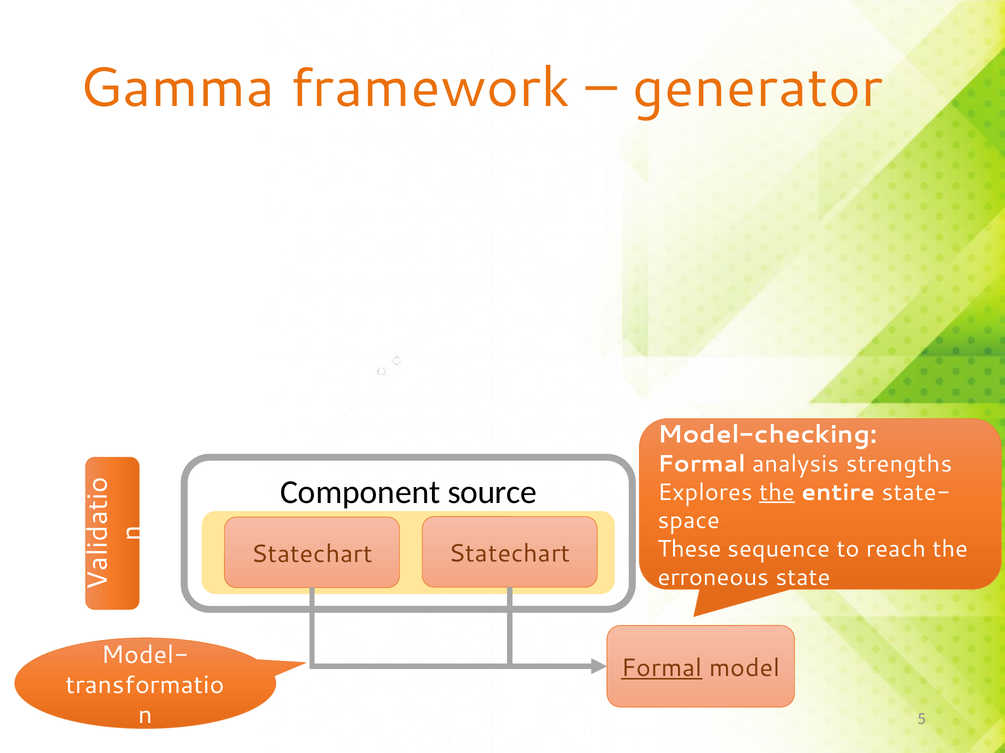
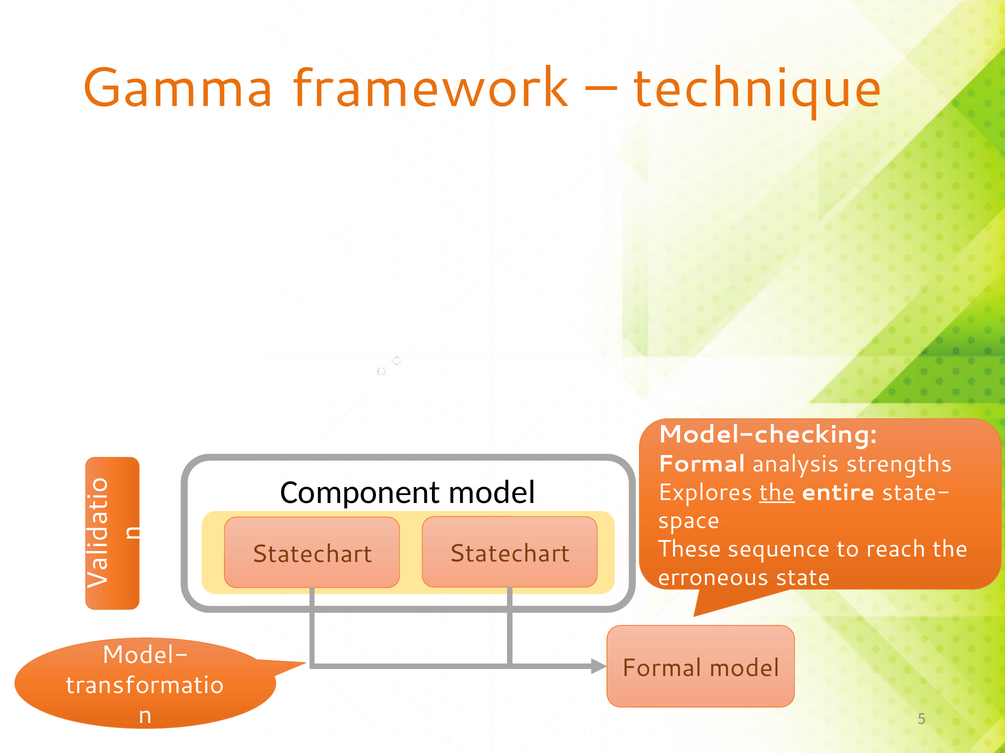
generator: generator -> technique (758, 88)
Component source: source -> model (492, 493)
Formal underline: present -> none (662, 669)
